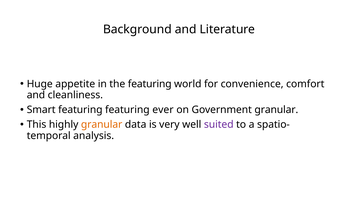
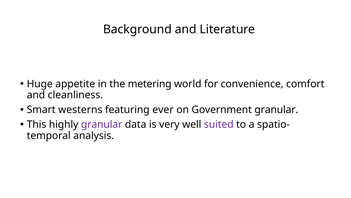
the featuring: featuring -> metering (150, 84)
Smart featuring: featuring -> westerns (80, 110)
granular colour: orange -> purple (102, 124)
